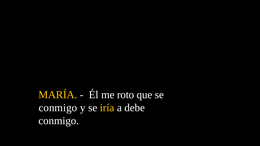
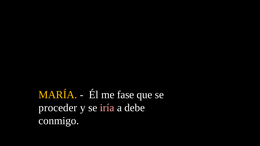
roto: roto -> fase (126, 95)
conmigo: conmigo -> proceder (58, 108)
iría colour: yellow -> pink (107, 108)
